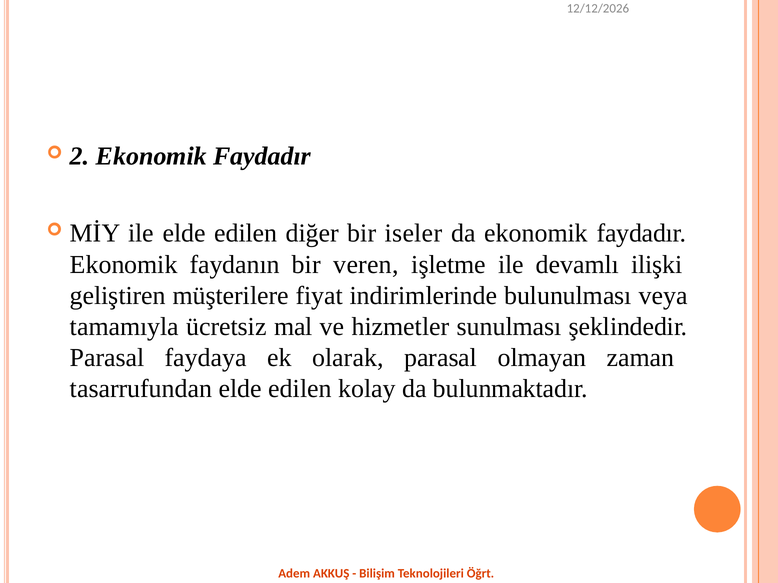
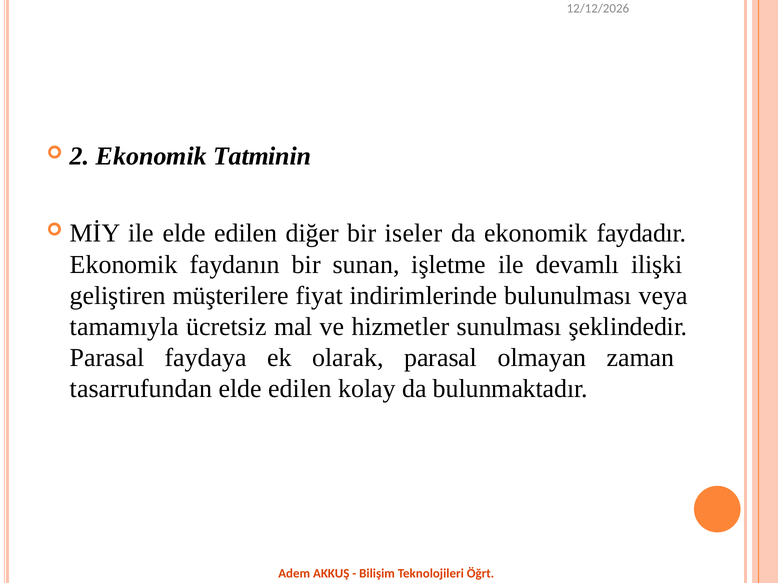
2 Ekonomik Faydadır: Faydadır -> Tatminin (262, 157)
veren: veren -> sunan (366, 265)
